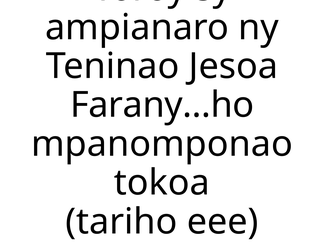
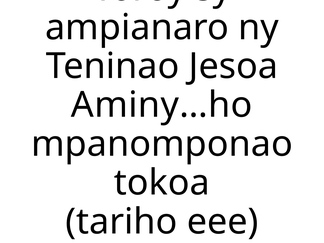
Farany…ho: Farany…ho -> Aminy…ho (162, 105)
